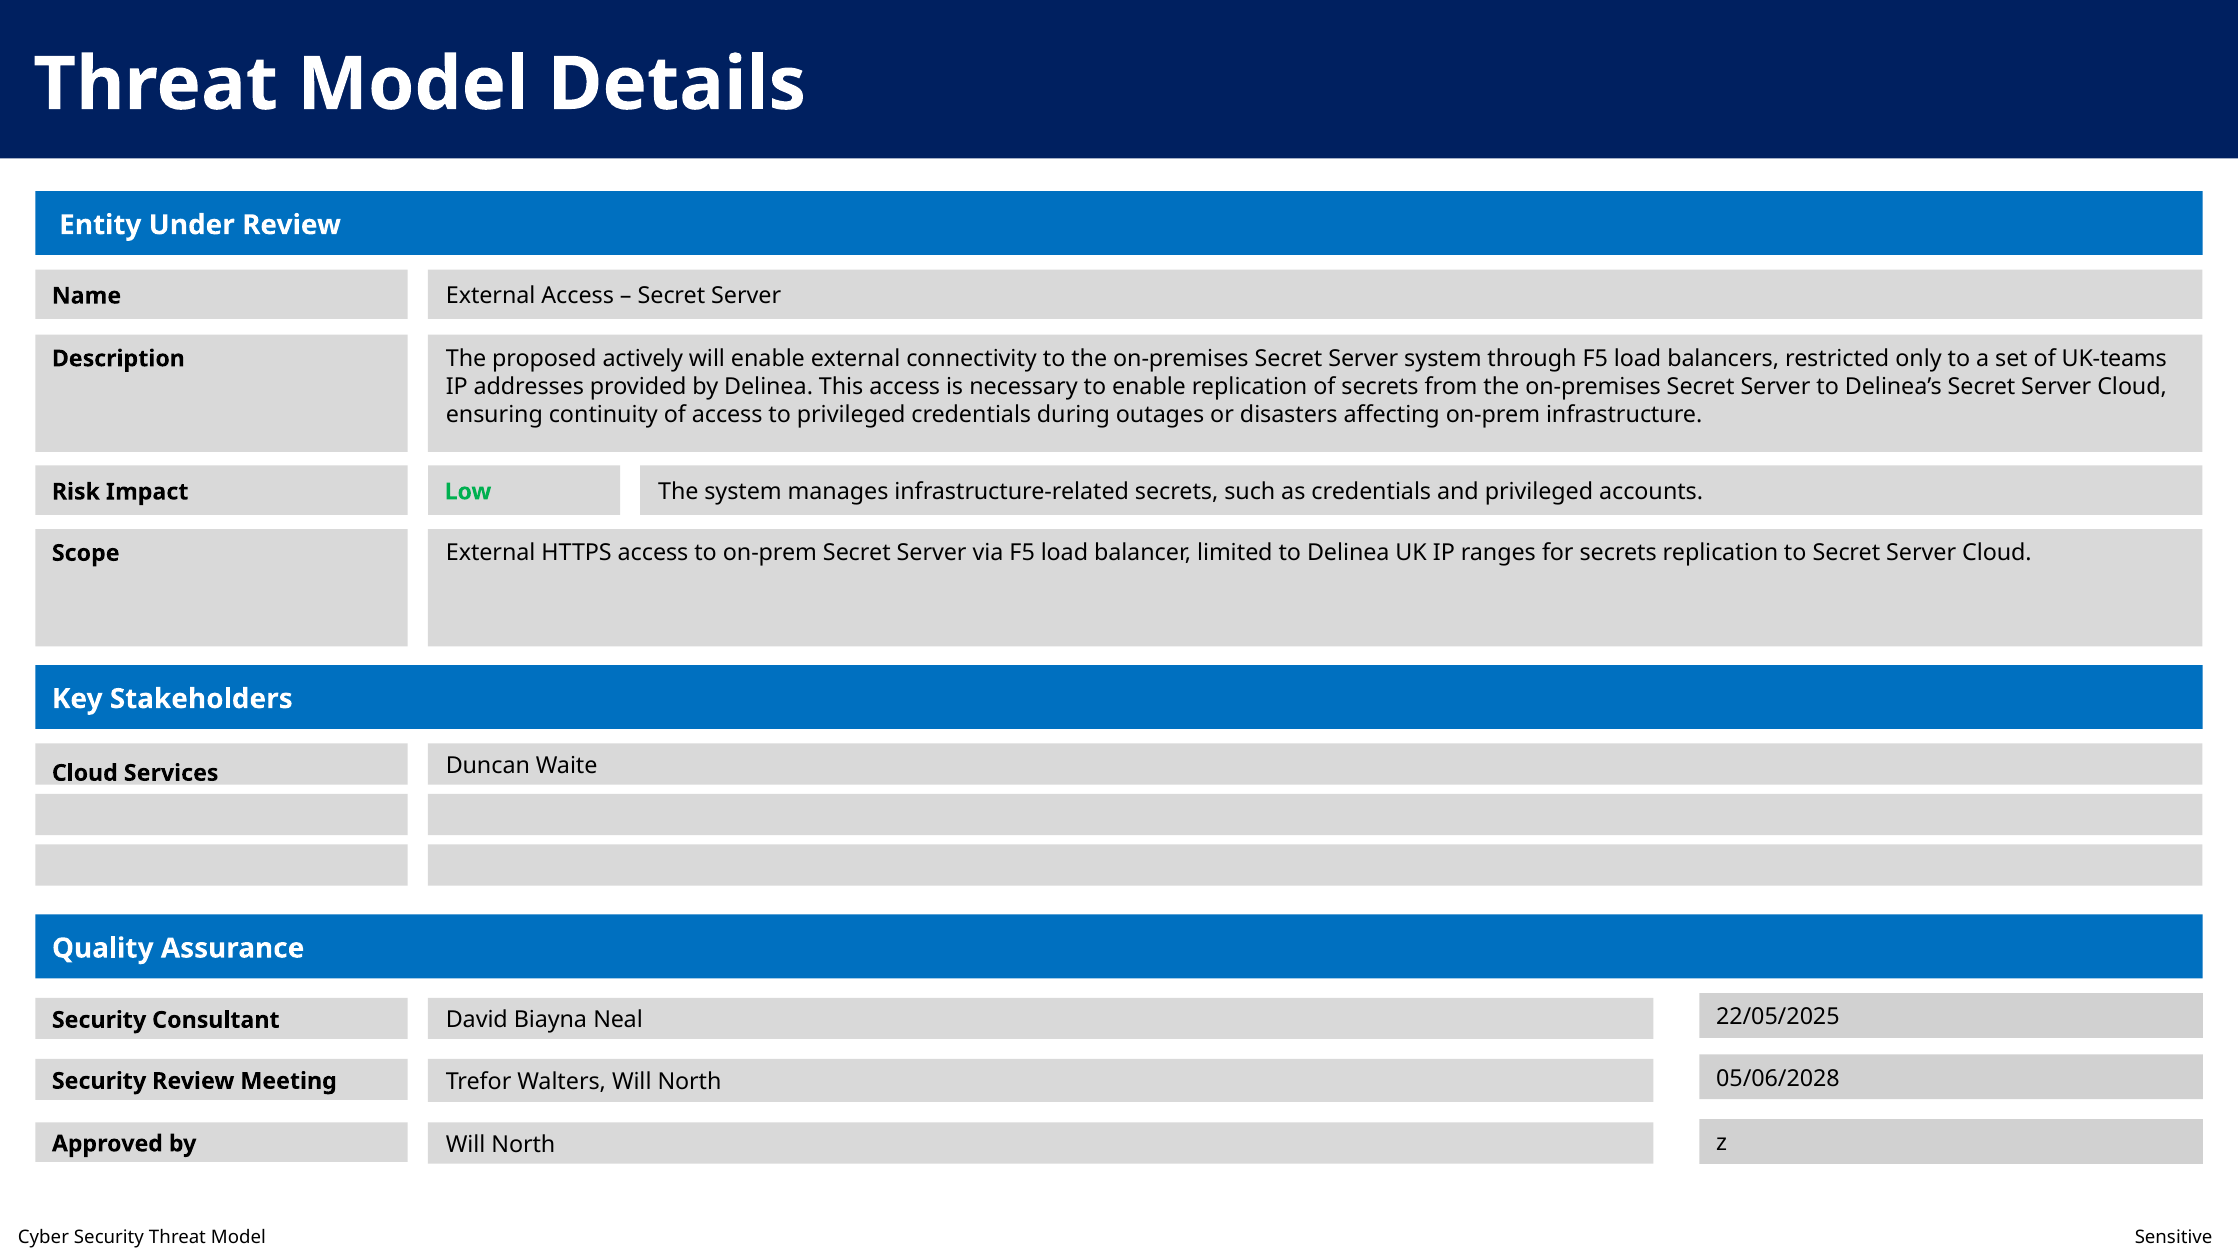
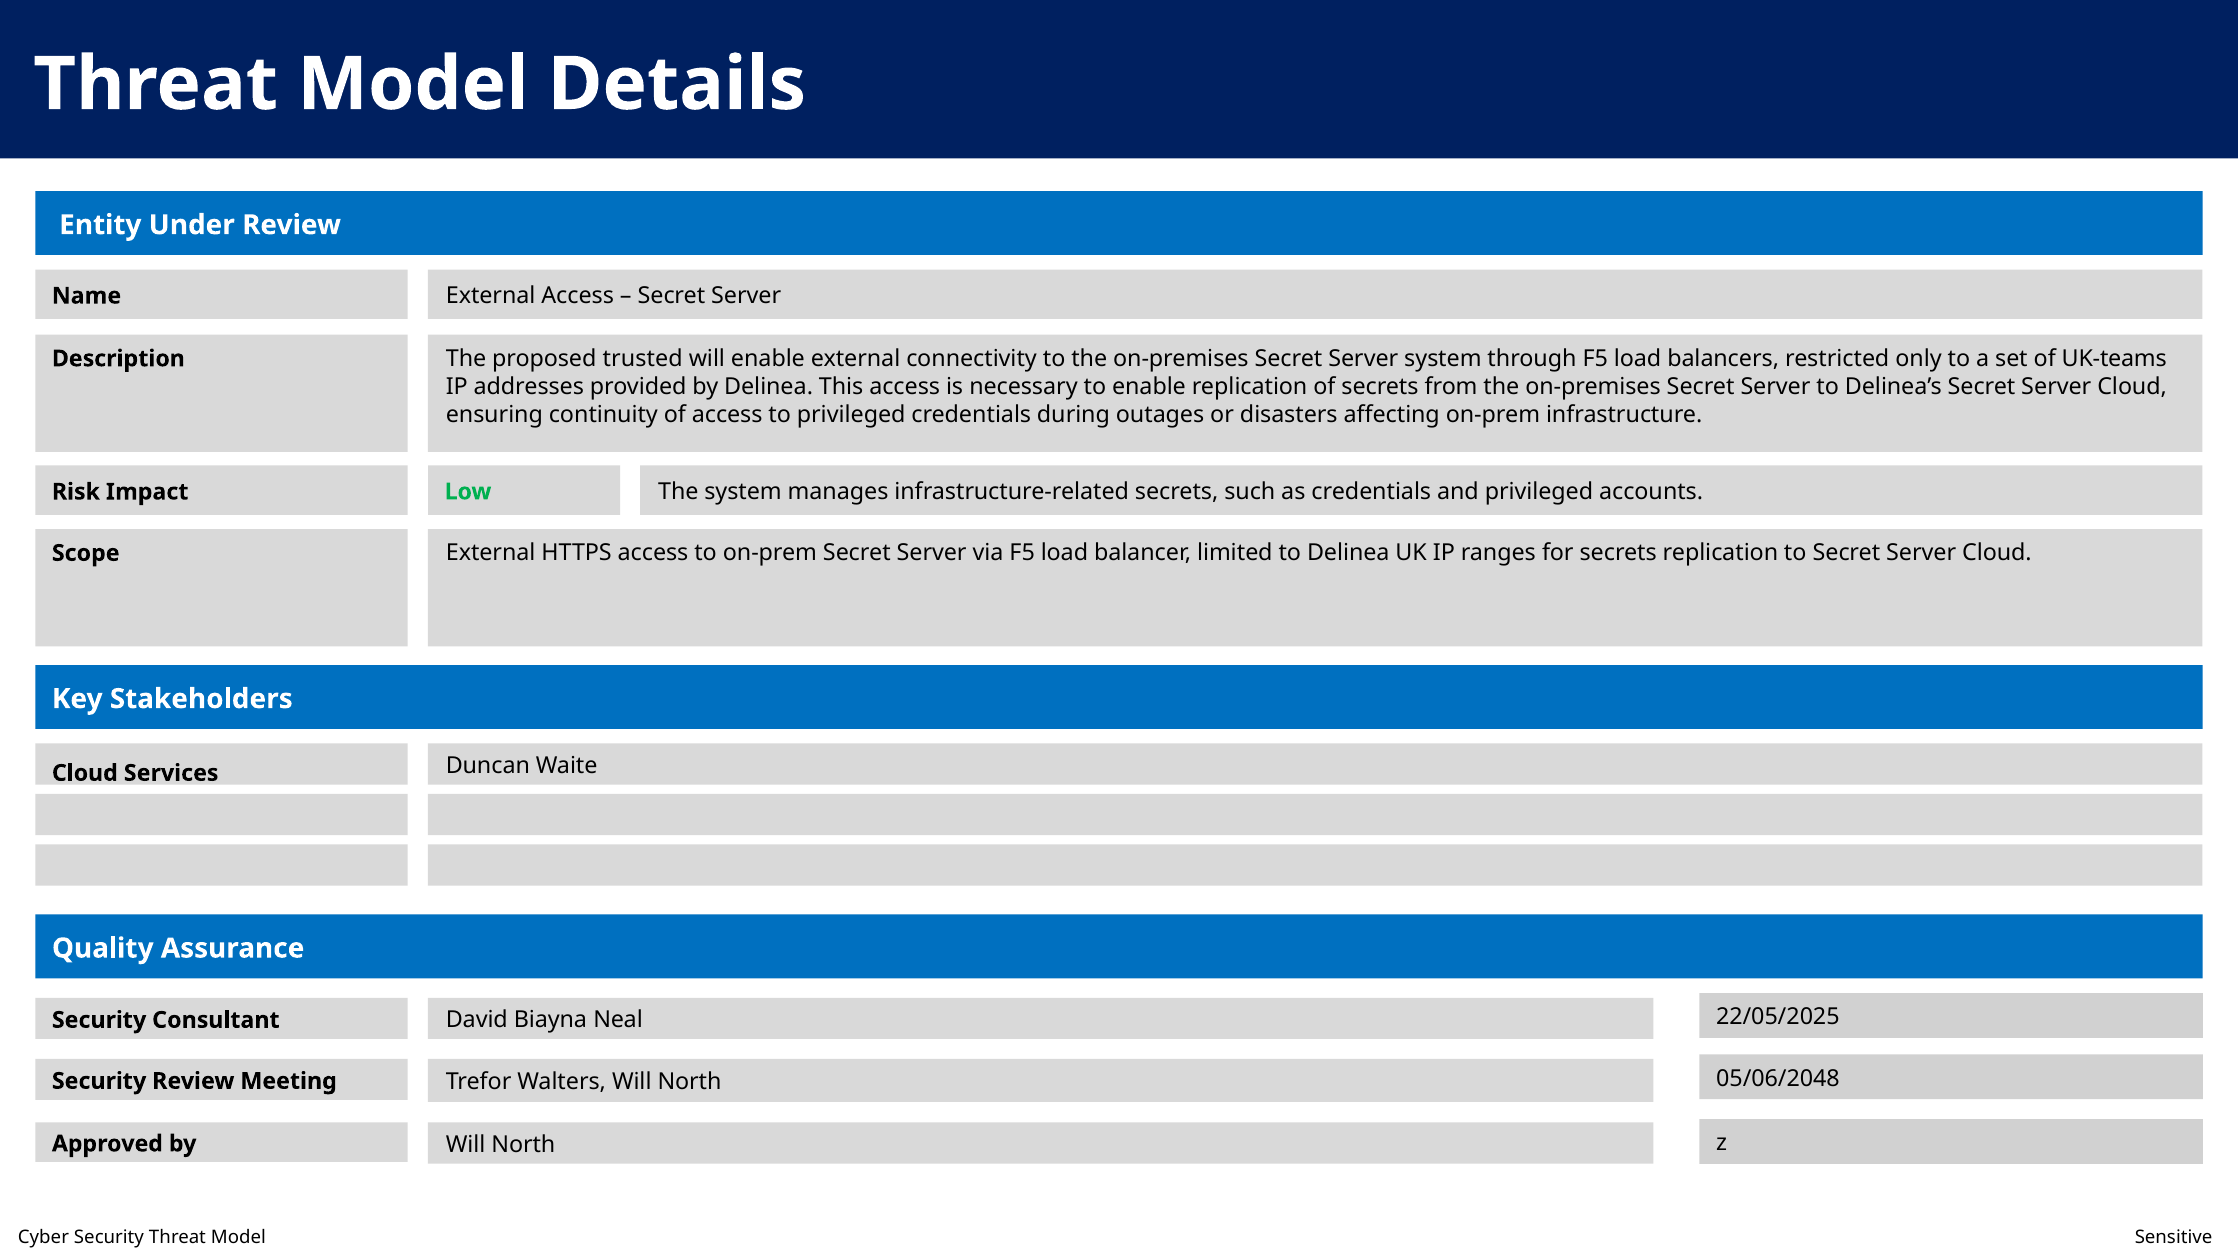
actively: actively -> trusted (643, 359)
05/06/2028: 05/06/2028 -> 05/06/2048 (1778, 1078)
